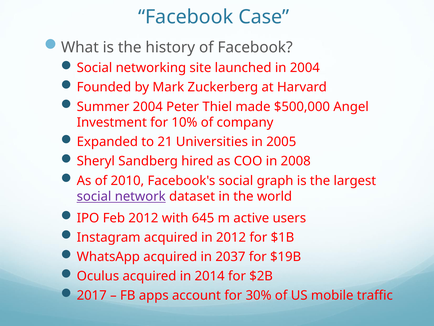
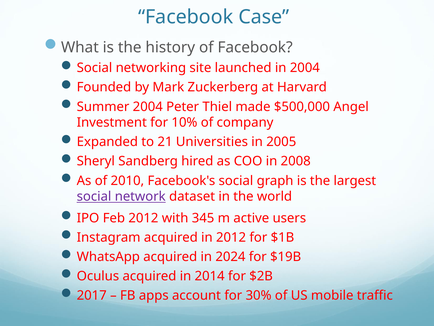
645: 645 -> 345 (203, 218)
2037: 2037 -> 2024 (230, 256)
